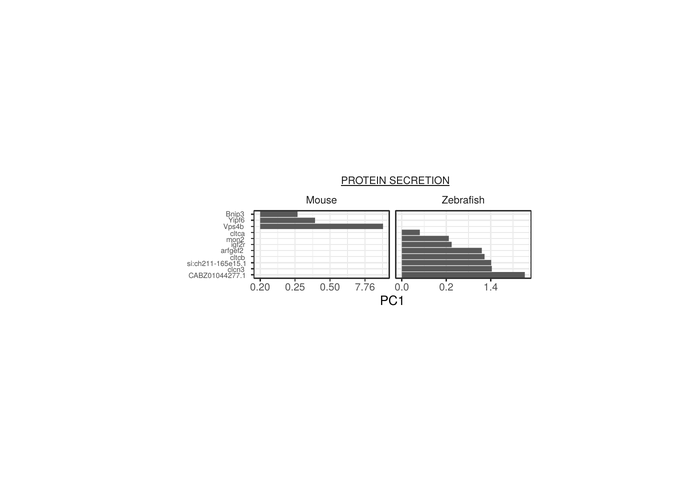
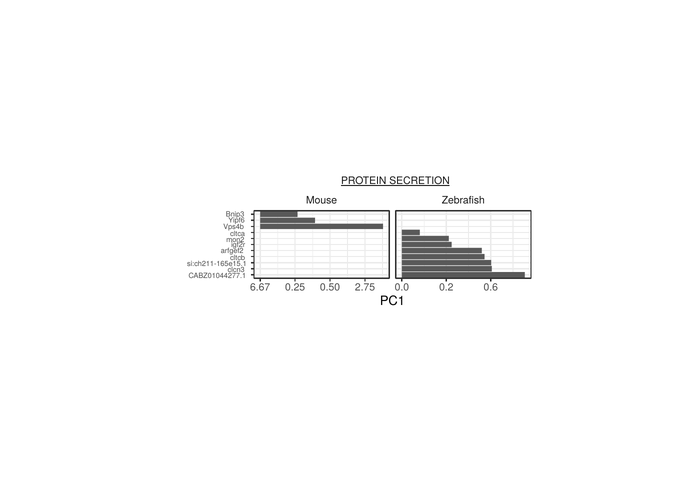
0.20: 0.20 -> 6.67 (260, 288)
7.76: 7.76 -> 2.75 (365, 288)
1.4: 1.4 -> 0.6 (491, 288)
